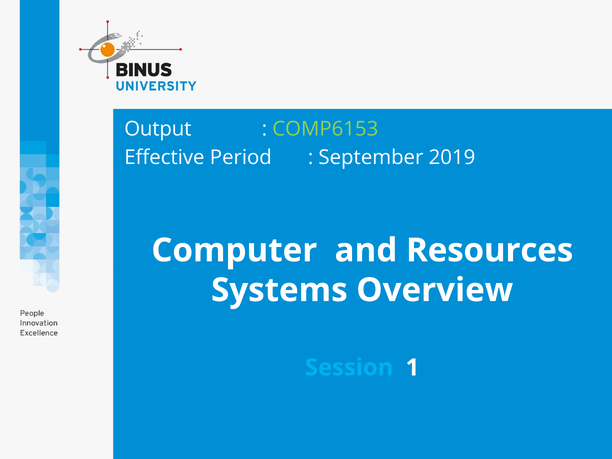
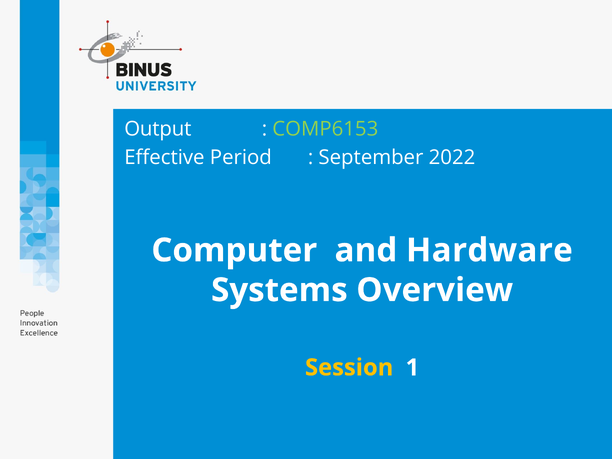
2019: 2019 -> 2022 (452, 157)
Resources: Resources -> Hardware (489, 250)
Session colour: light blue -> yellow (349, 368)
